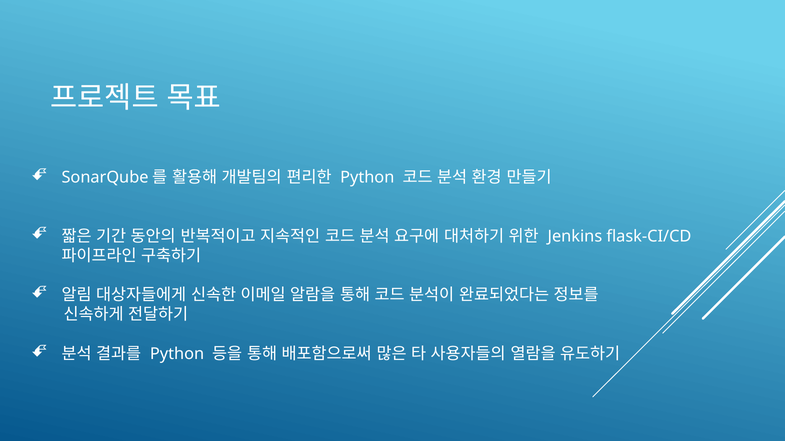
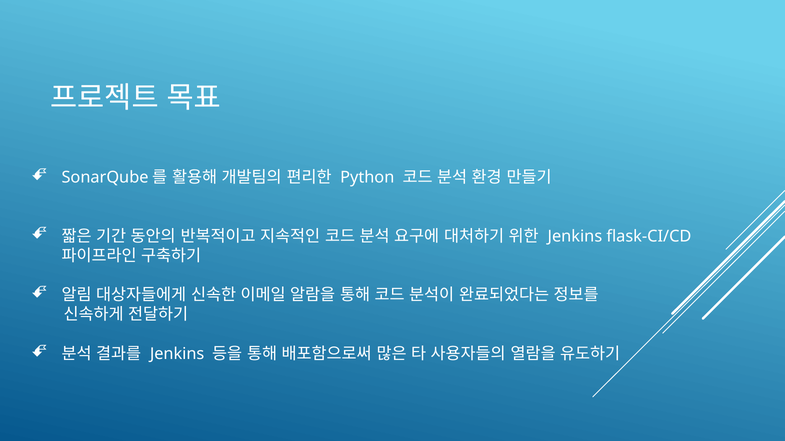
Python: Python -> Jenkins (177, 354)
